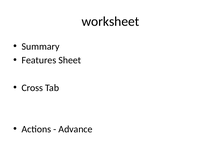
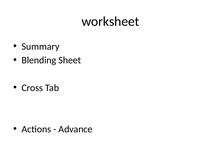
Features: Features -> Blending (39, 60)
